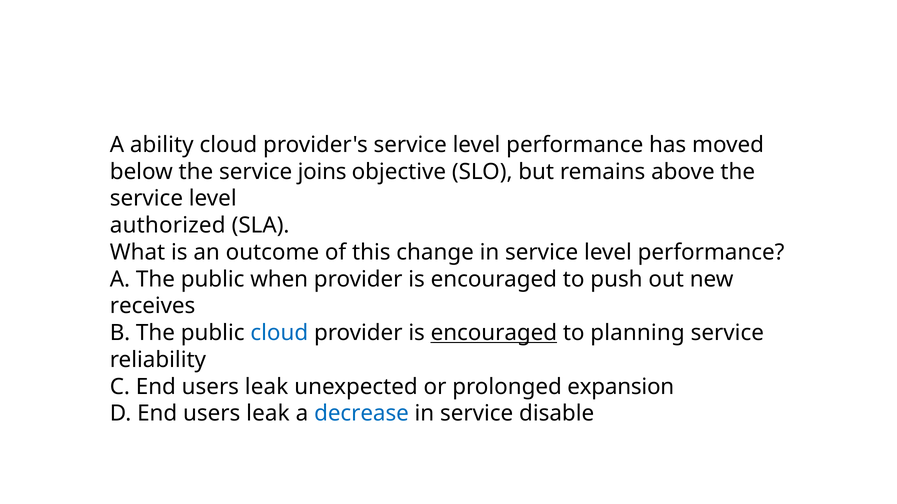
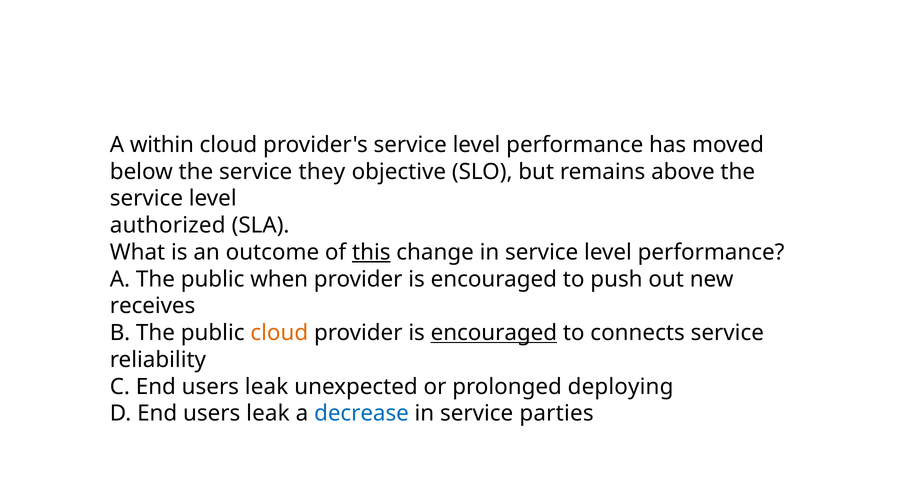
ability: ability -> within (162, 145)
joins: joins -> they (322, 172)
this underline: none -> present (371, 253)
cloud colour: blue -> orange (279, 333)
planning: planning -> connects (638, 333)
expansion: expansion -> deploying (621, 387)
disable: disable -> parties (557, 414)
